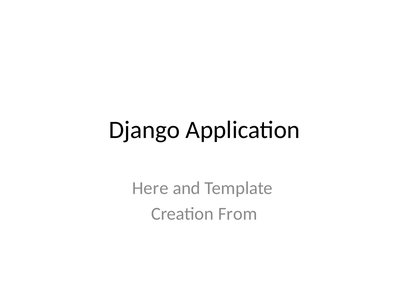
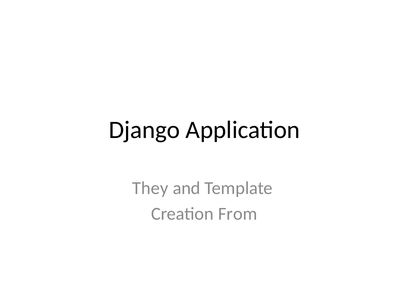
Here: Here -> They (150, 188)
